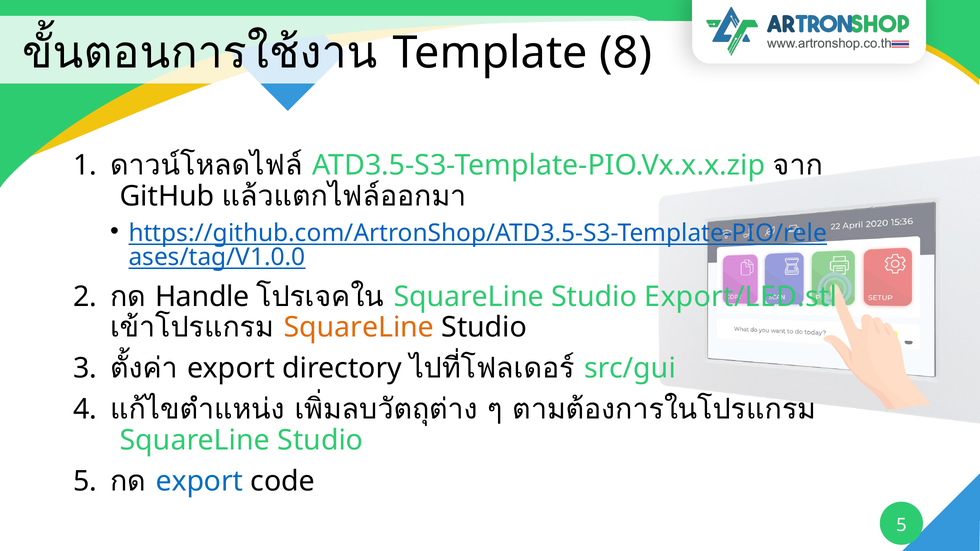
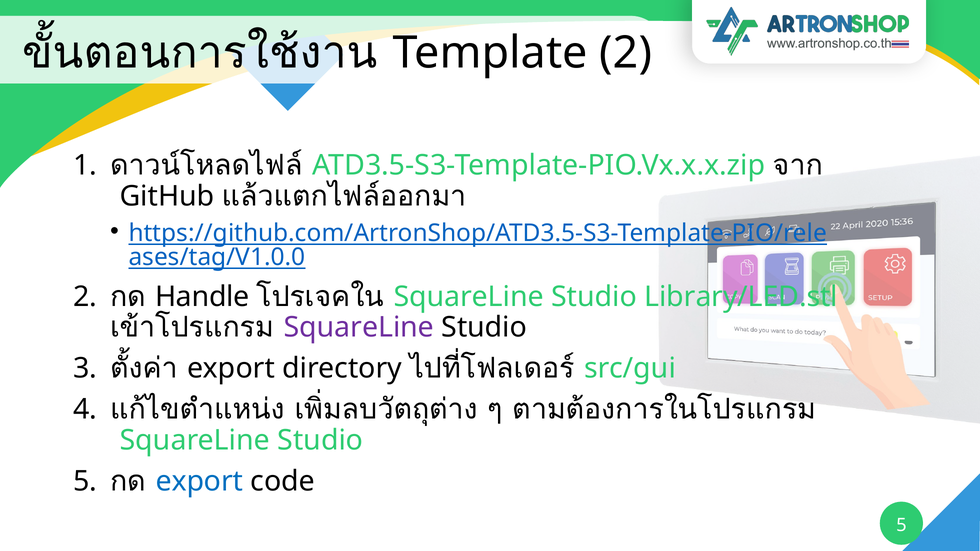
Template 8: 8 -> 2 (626, 53)
Export/LED.stl: Export/LED.stl -> Library/LED.stl (741, 297)
SquareLine colour: orange -> purple (359, 328)
